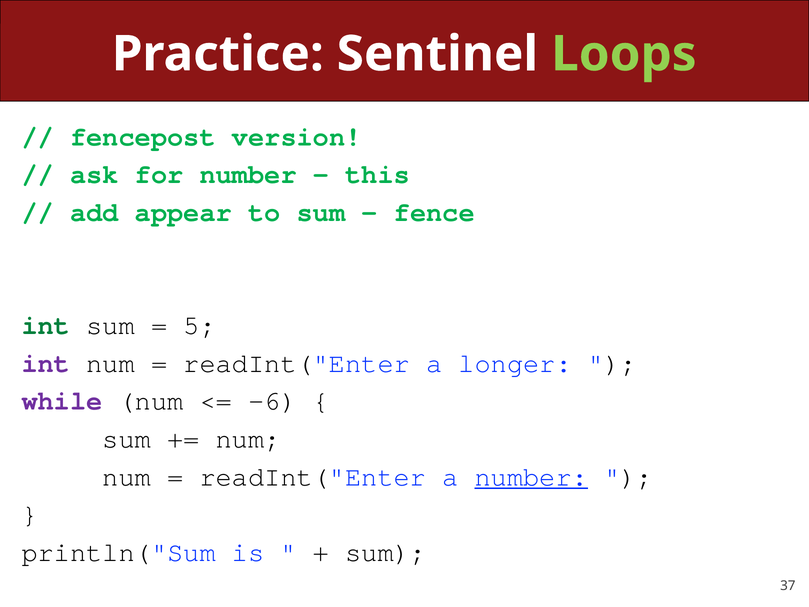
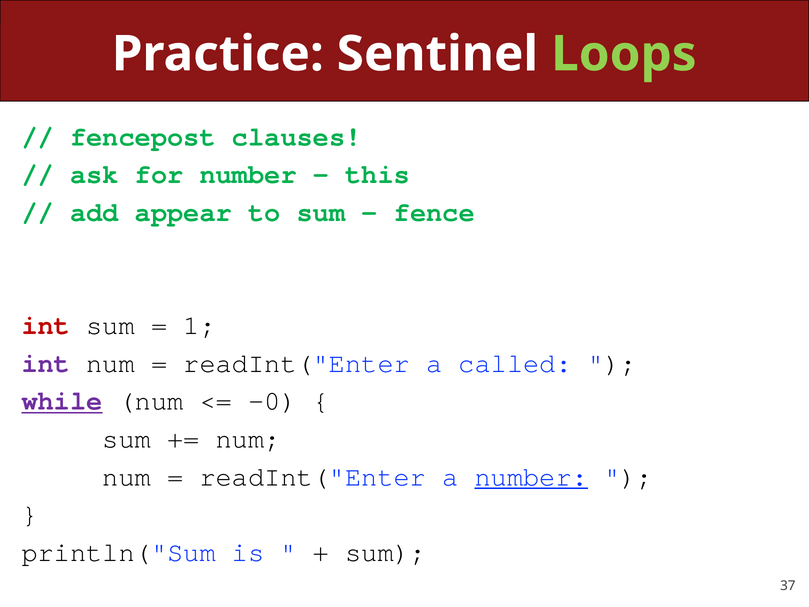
version: version -> clauses (297, 137)
int colour: green -> red (46, 325)
5: 5 -> 1 (200, 325)
longer: longer -> called (515, 363)
while underline: none -> present (62, 401)
-6: -6 -> -0 (272, 401)
